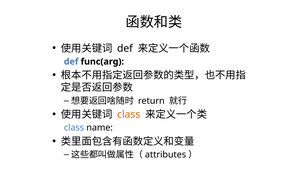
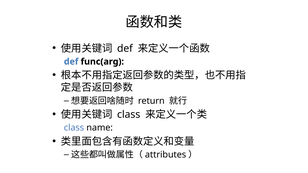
class colour: orange -> black (129, 115)
